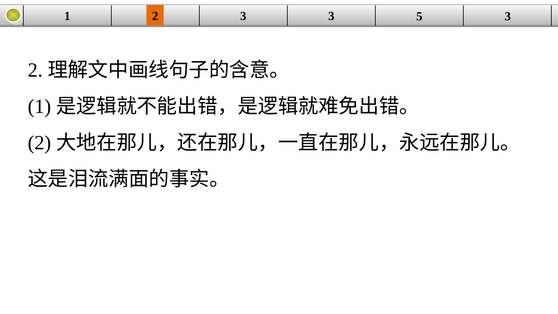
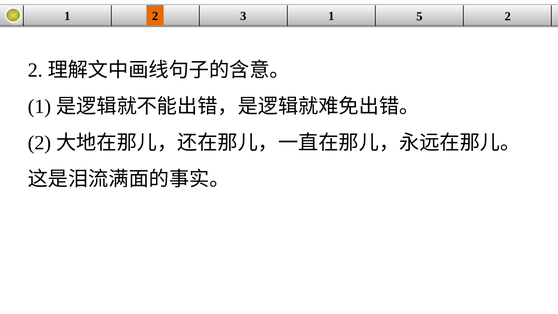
3 3: 3 -> 1 (331, 16)
5 3: 3 -> 2 (508, 16)
